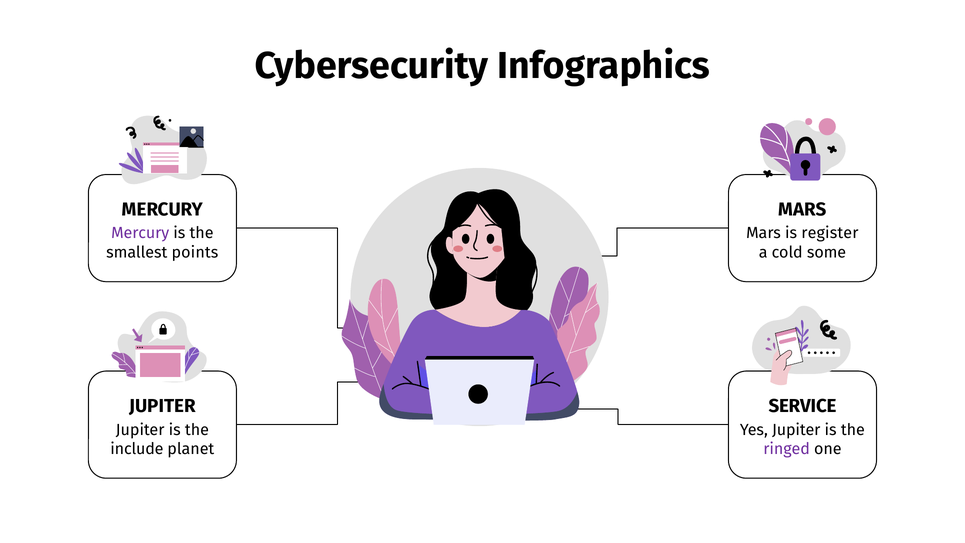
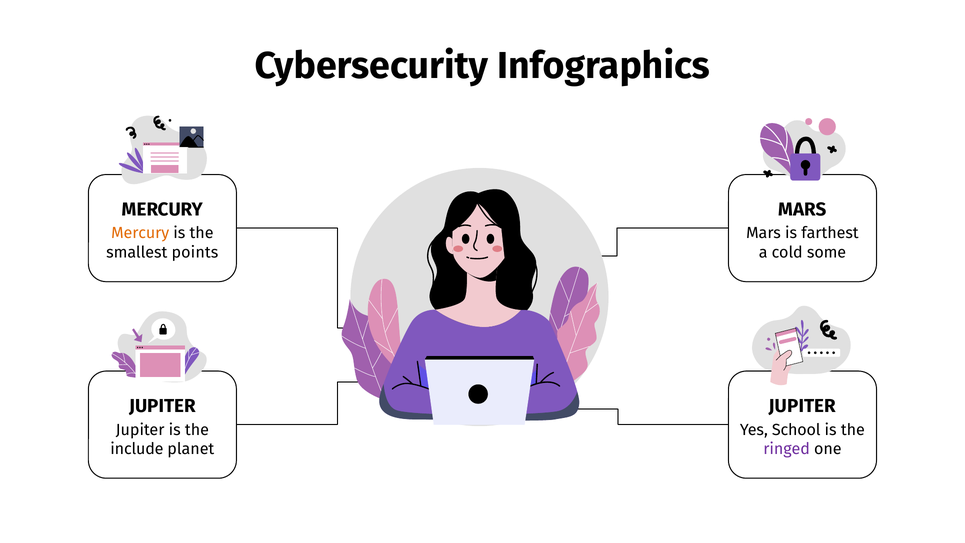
Mercury colour: purple -> orange (140, 233)
register: register -> farthest (830, 233)
SERVICE: SERVICE -> JUPITER (802, 406)
Yes Jupiter: Jupiter -> School (796, 430)
